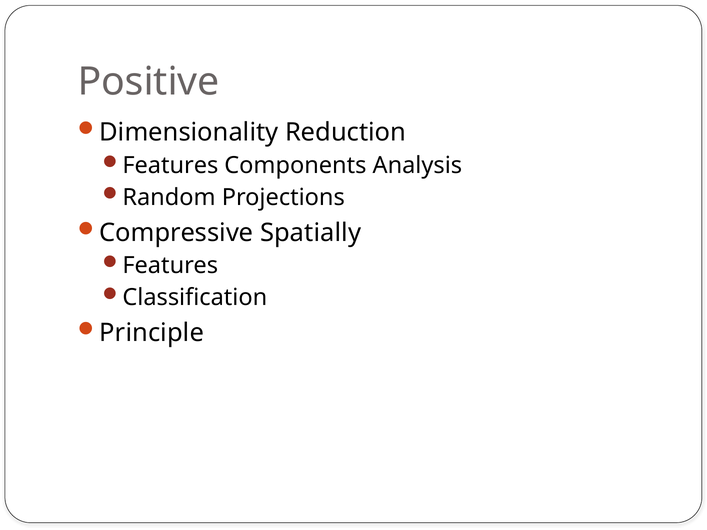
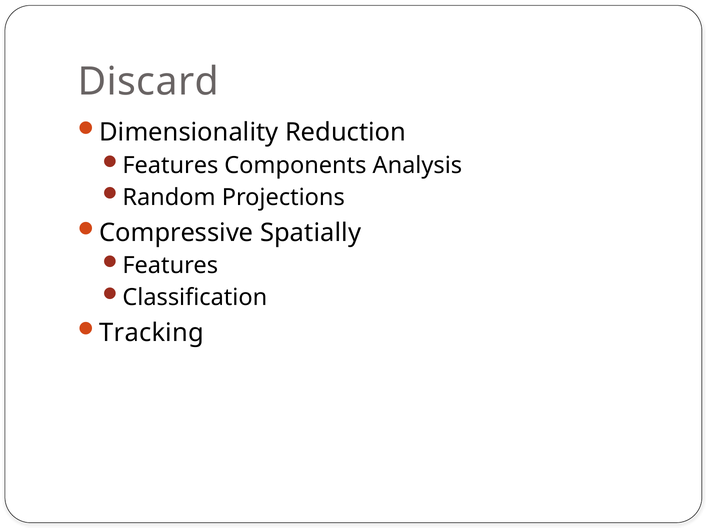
Positive: Positive -> Discard (148, 82)
Principle: Principle -> Tracking (152, 333)
